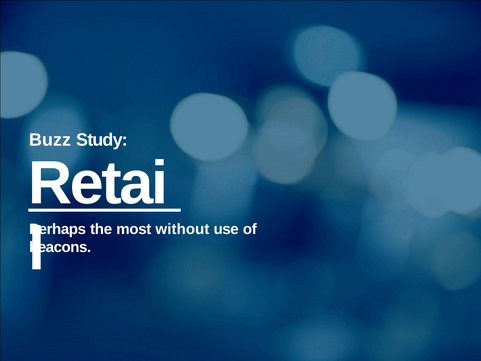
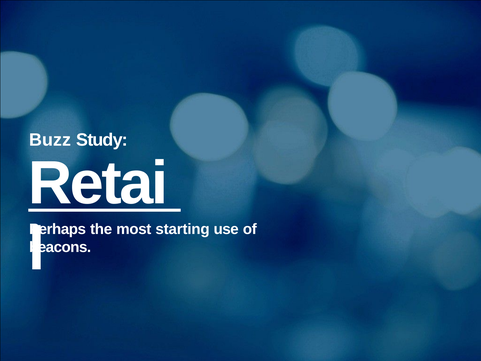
without: without -> starting (183, 229)
